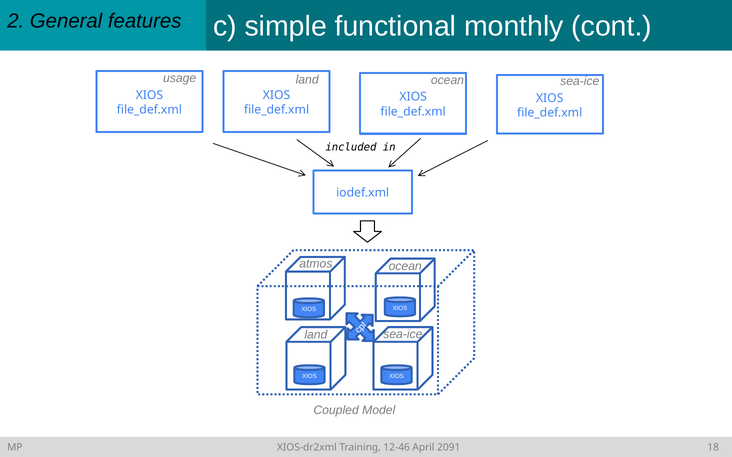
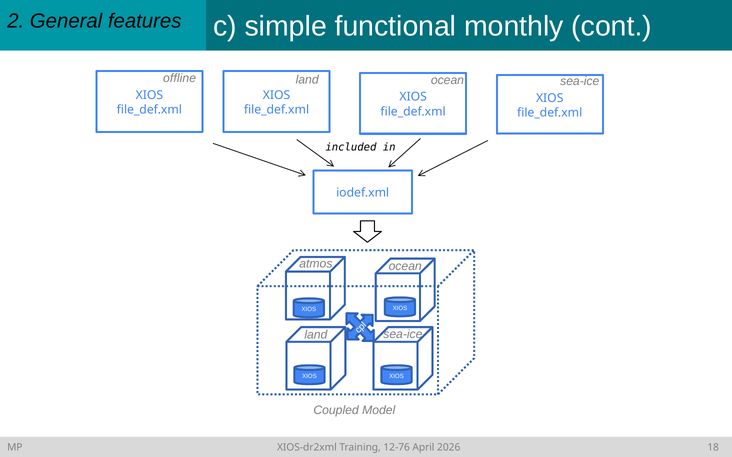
usage: usage -> offline (180, 79)
12-46: 12-46 -> 12-76 (397, 448)
2091: 2091 -> 2026 (449, 448)
